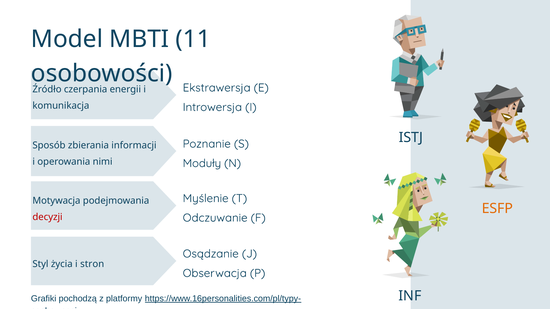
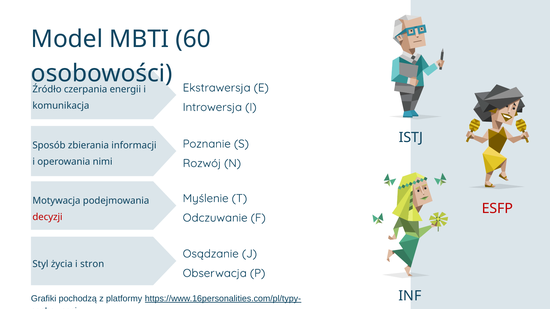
11: 11 -> 60 (193, 39)
Moduły: Moduły -> Rozwój (202, 163)
ESFP colour: orange -> red (497, 209)
